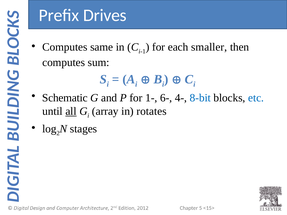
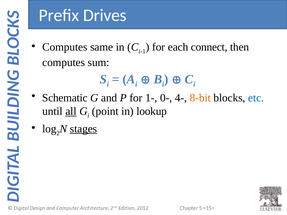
smaller: smaller -> connect (209, 47)
6-: 6- -> 0- (166, 98)
8-bit colour: blue -> orange (200, 98)
array: array -> point (105, 111)
rotates: rotates -> lookup (152, 111)
stages underline: none -> present (83, 129)
